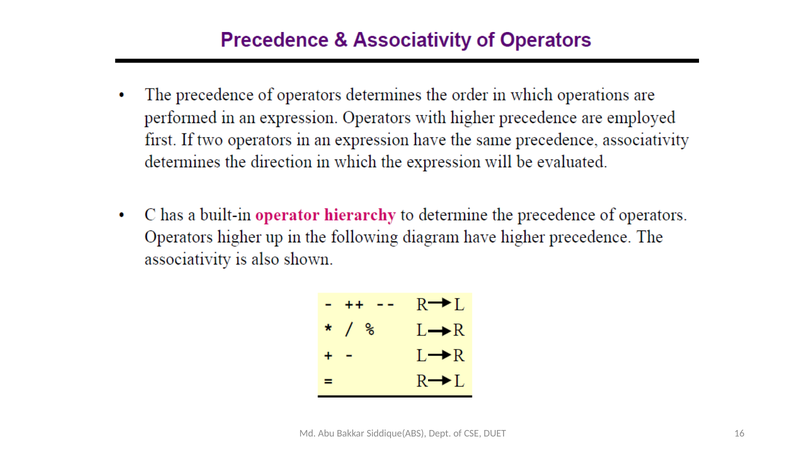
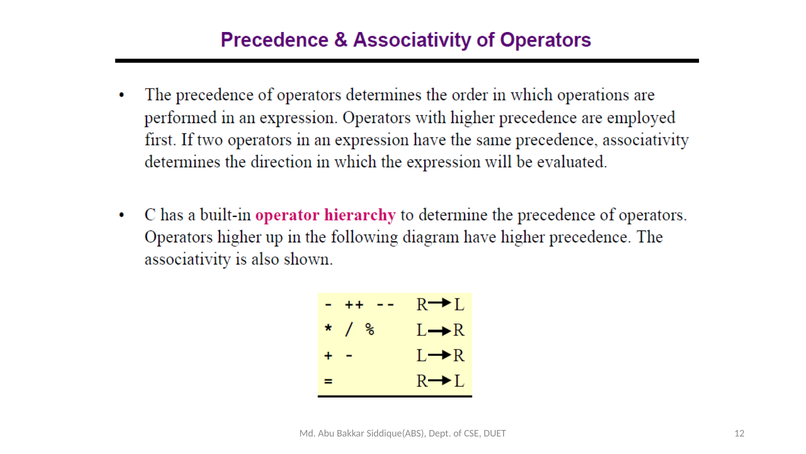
16: 16 -> 12 (739, 433)
